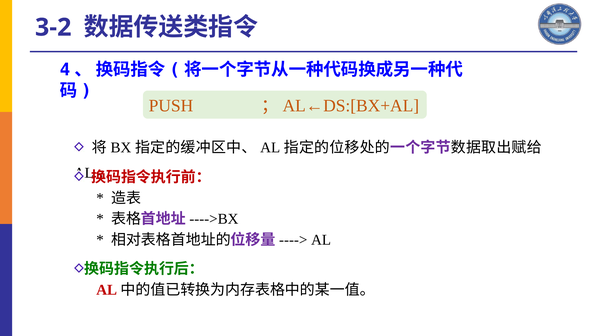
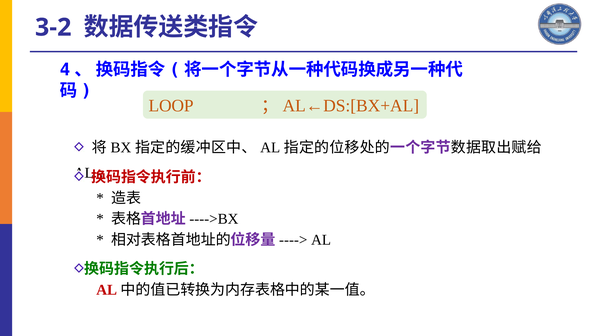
PUSH: PUSH -> LOOP (171, 106)
